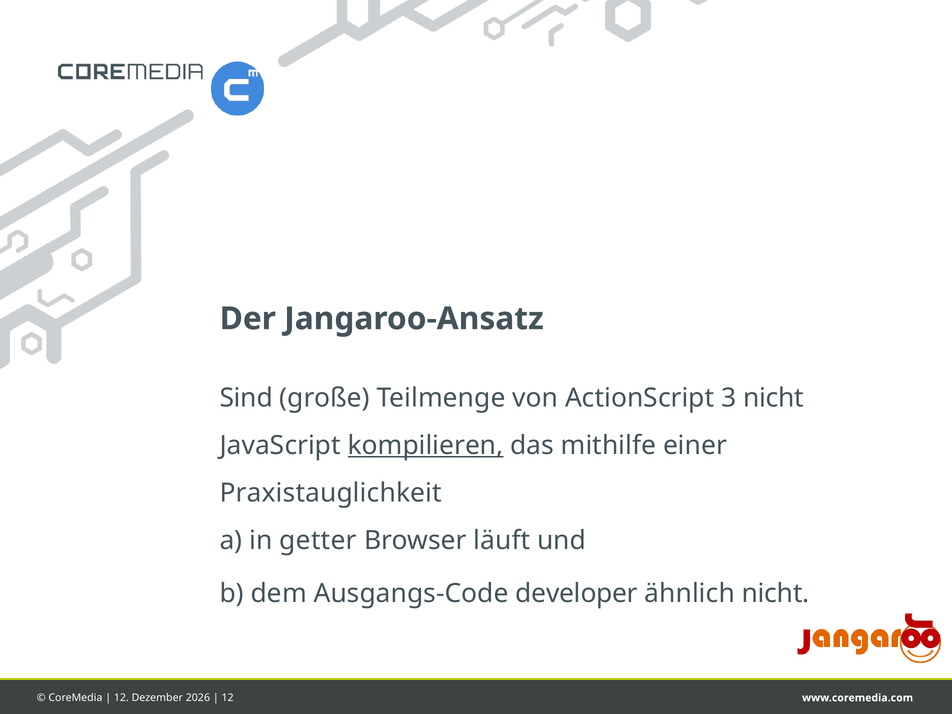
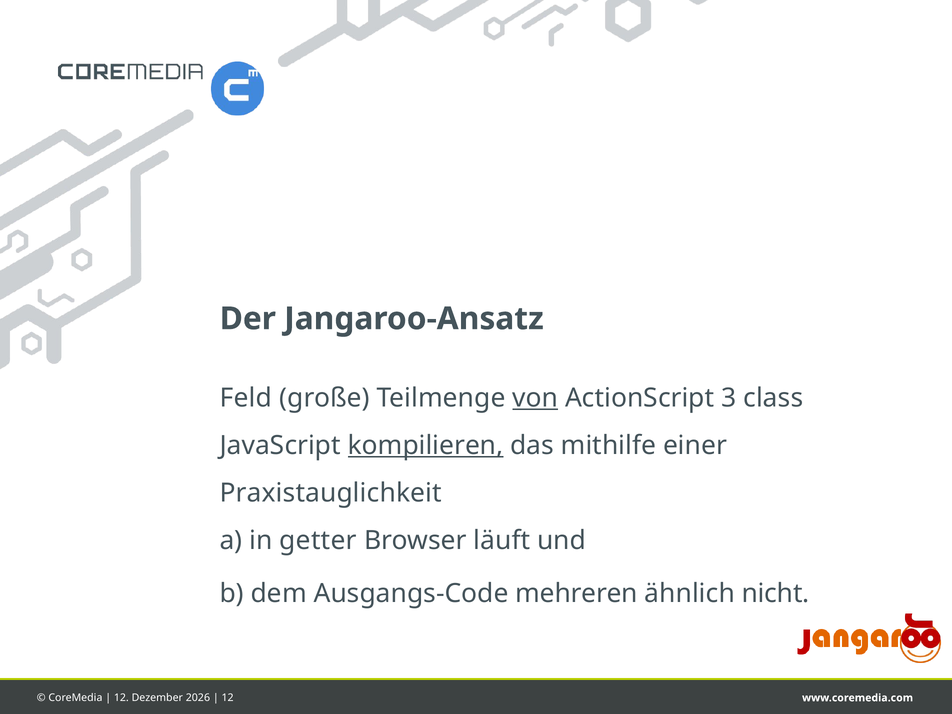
Sind: Sind -> Feld (246, 398)
von underline: none -> present (535, 398)
3 nicht: nicht -> class (773, 398)
developer: developer -> mehreren (577, 594)
